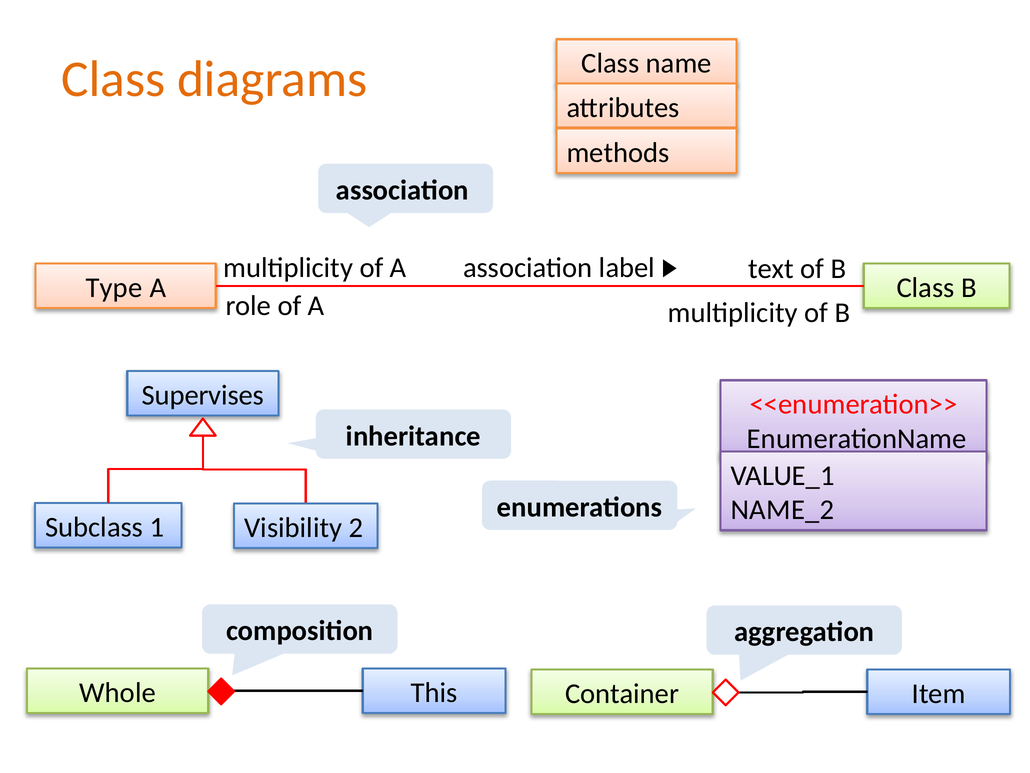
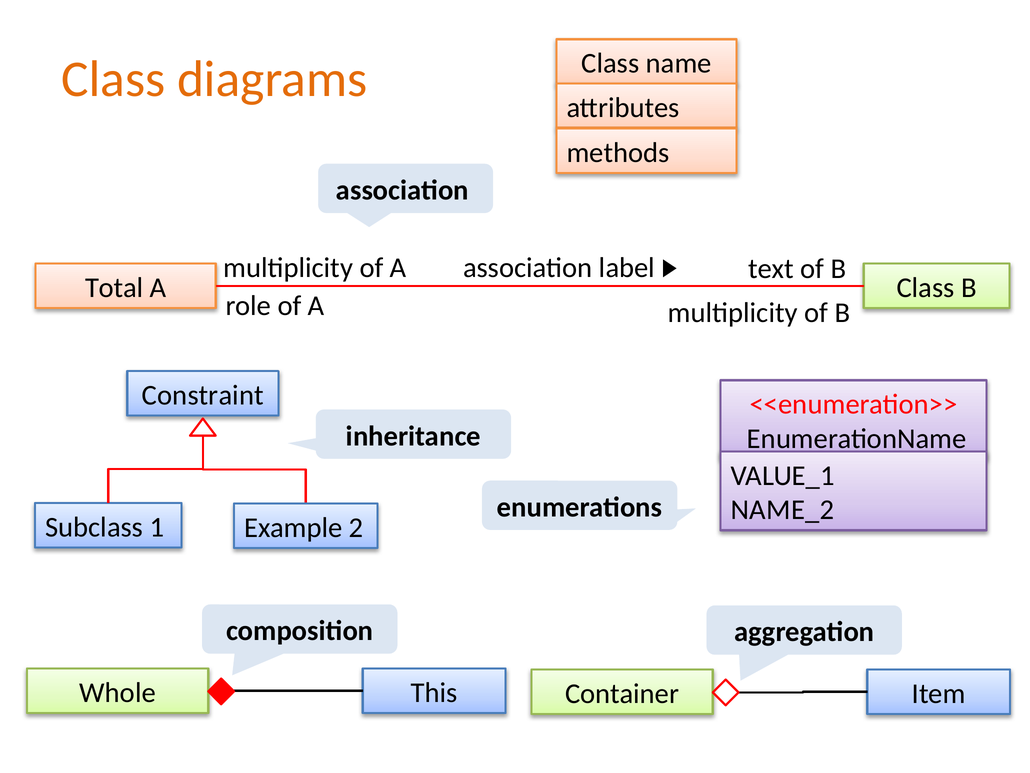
Type: Type -> Total (114, 288)
Supervises: Supervises -> Constraint (203, 395)
Visibility: Visibility -> Example (293, 527)
